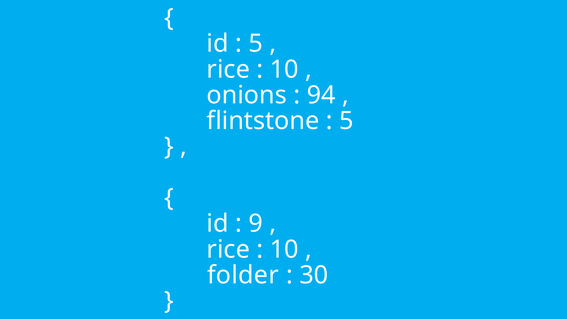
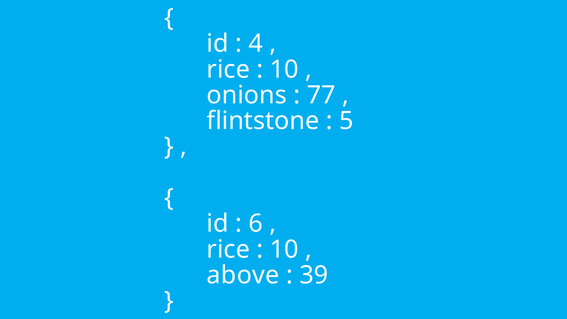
5: 5 -> 4 (256, 44)
94: 94 -> 77 (321, 95)
9: 9 -> 6 (256, 224)
folder: folder -> above (243, 275)
30: 30 -> 39 (314, 275)
